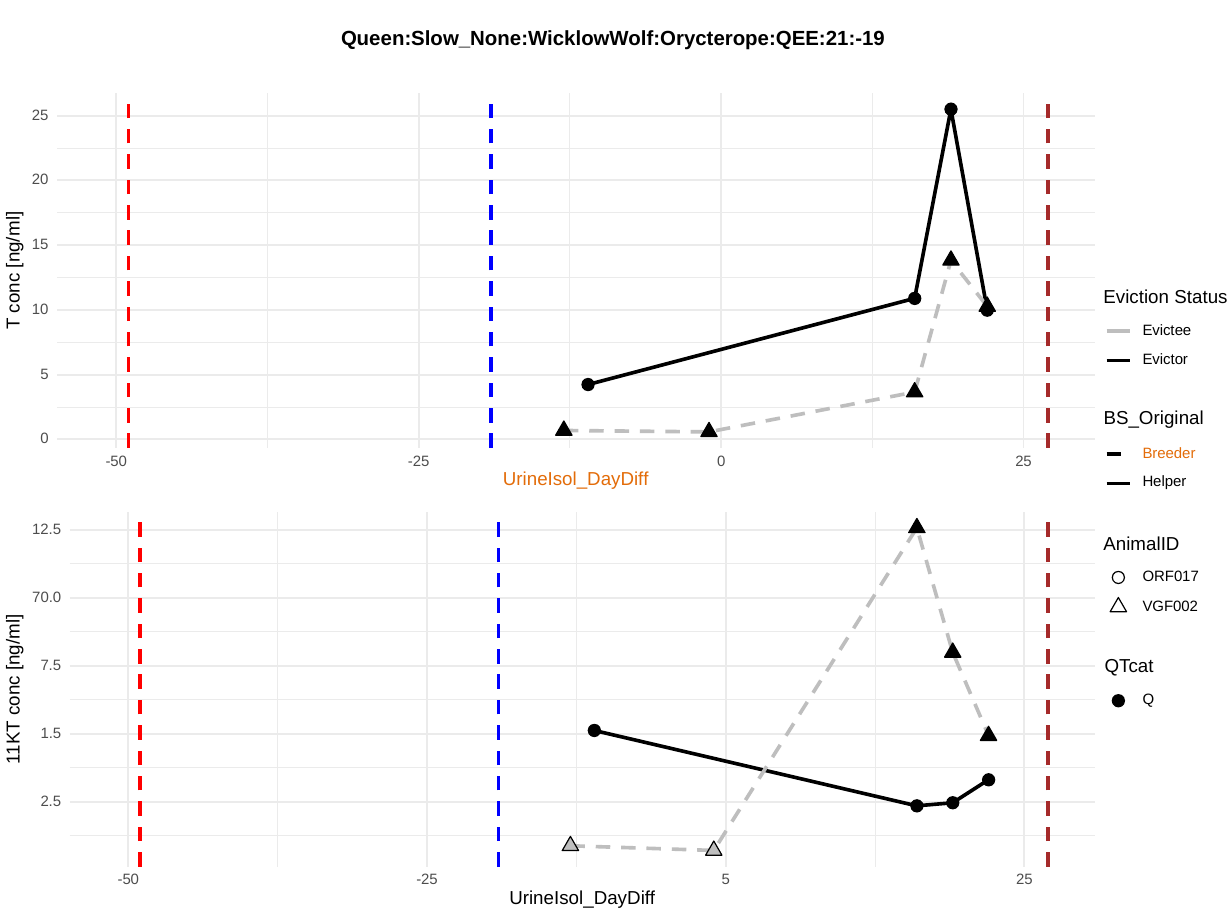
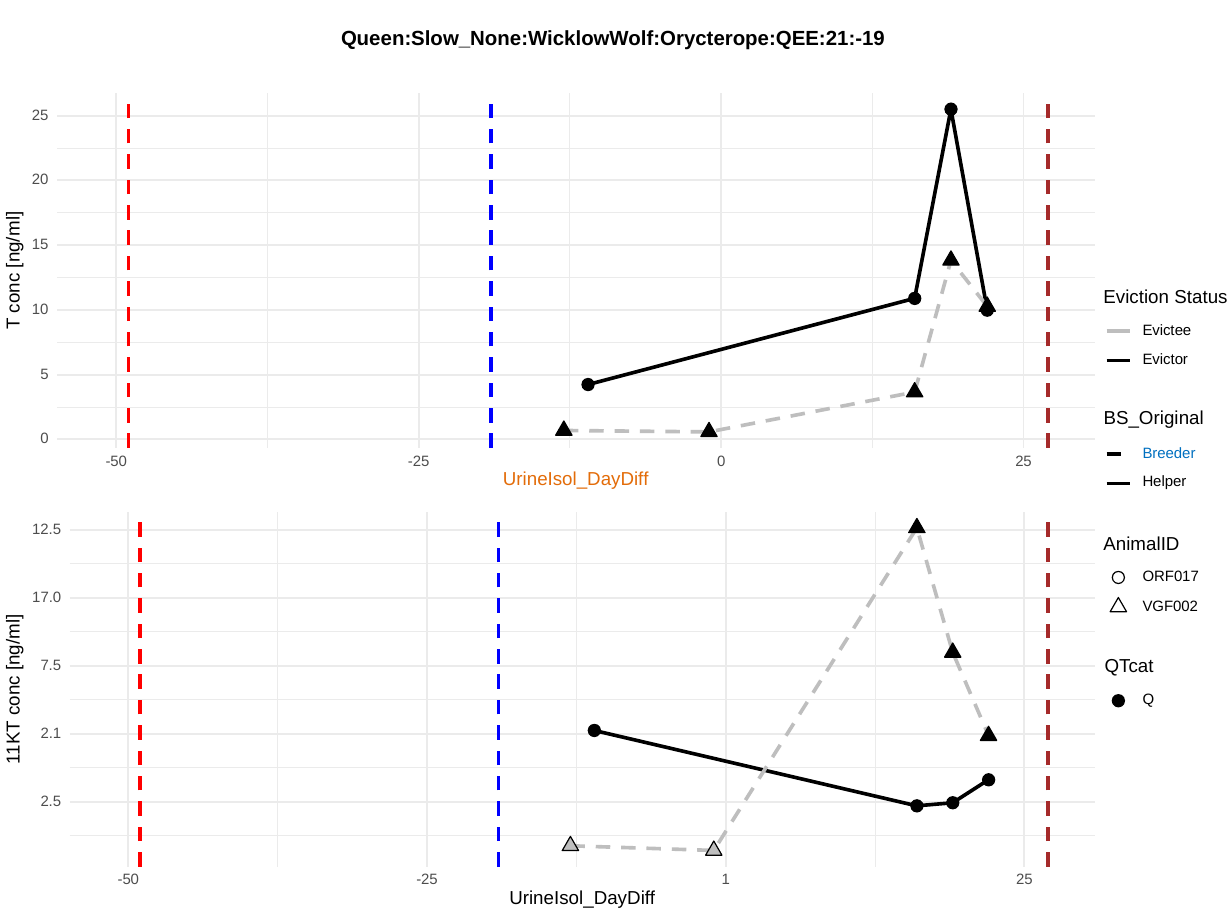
Breeder colour: orange -> blue (1169, 453)
70.0: 70.0 -> 17.0 (47, 597)
1.5: 1.5 -> 2.1 (51, 733)
-25 5: 5 -> 1 (726, 879)
